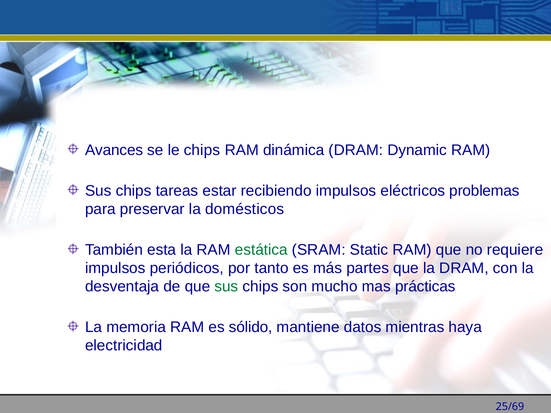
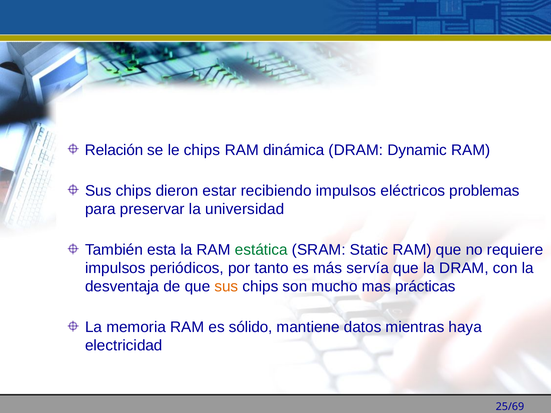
Avances: Avances -> Relación (114, 150)
tareas: tareas -> dieron (177, 191)
domésticos: domésticos -> universidad (245, 209)
partes: partes -> servía (368, 268)
sus colour: green -> orange (226, 287)
